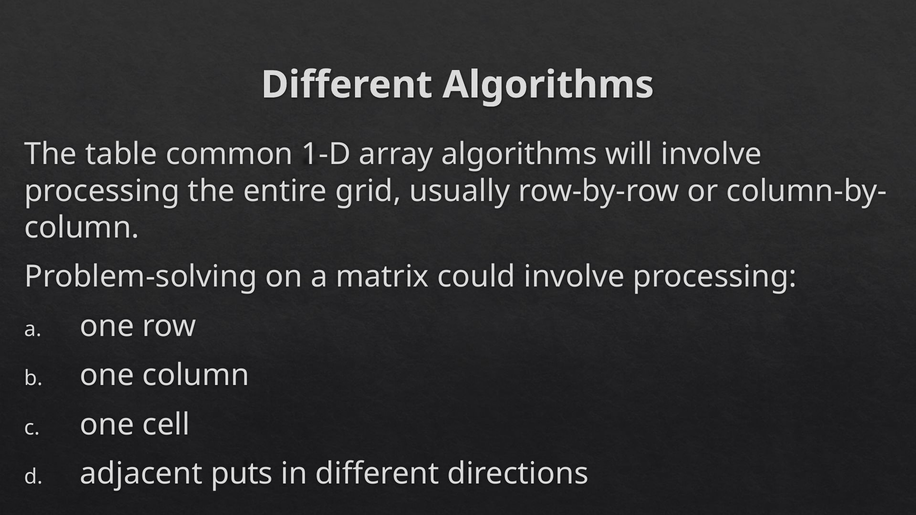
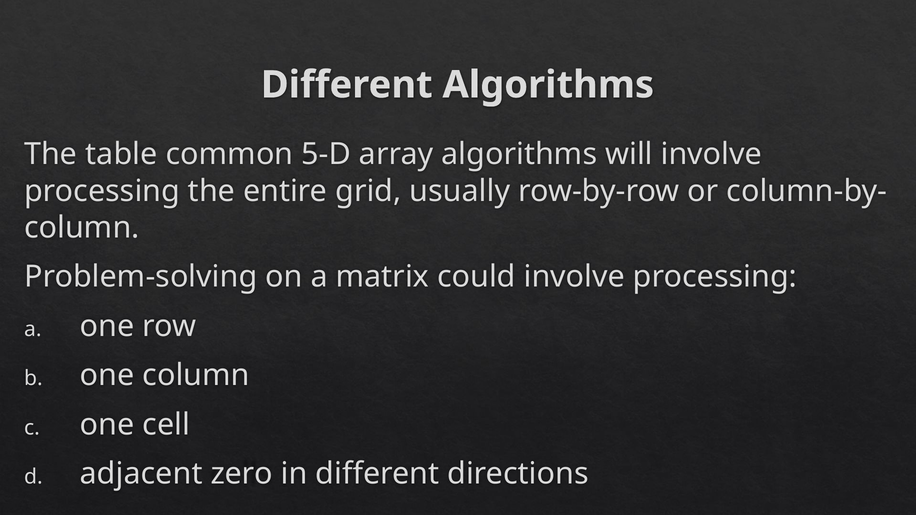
1-D: 1-D -> 5-D (326, 154)
puts: puts -> zero (242, 474)
